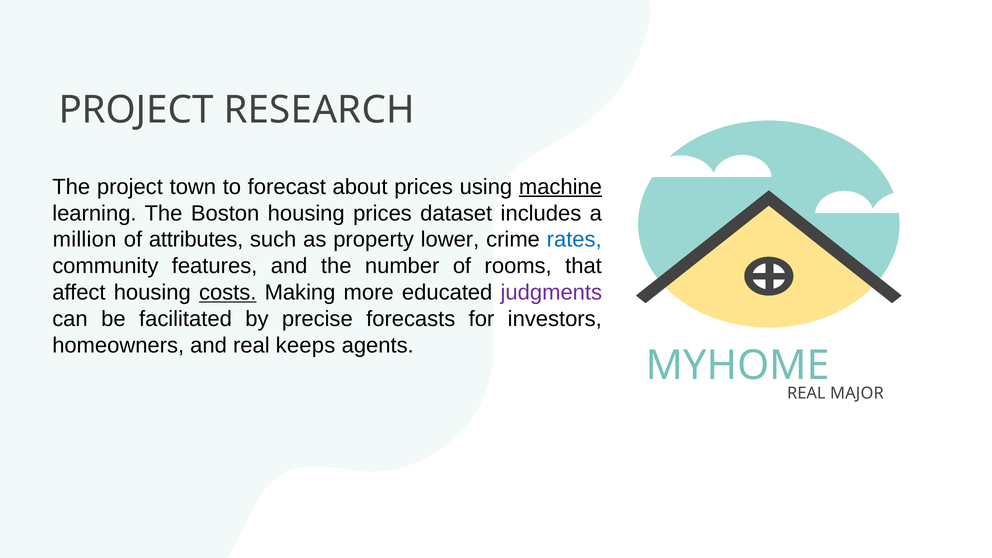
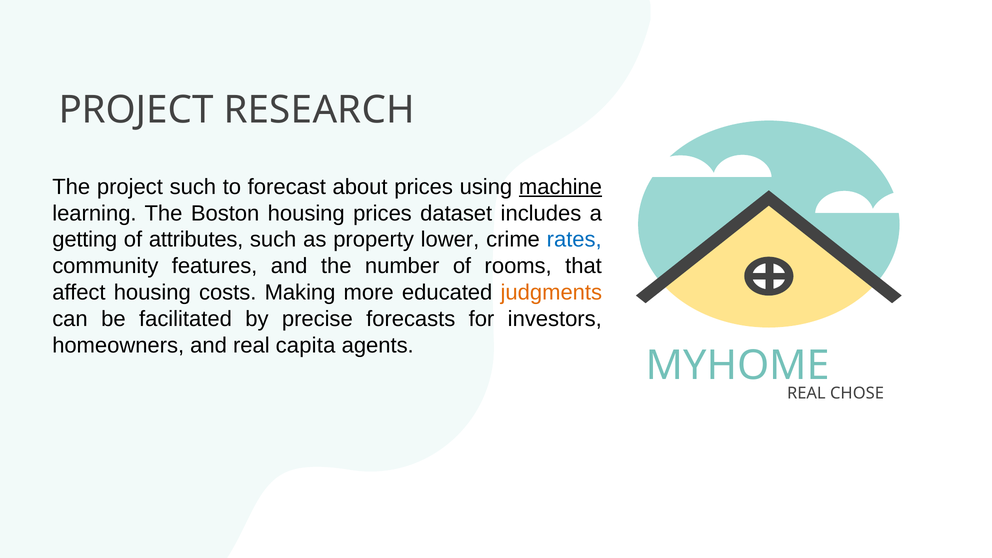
project town: town -> such (193, 187)
million: million -> getting (85, 240)
costs underline: present -> none (228, 293)
judgments colour: purple -> orange (551, 293)
keeps: keeps -> capita (306, 345)
MAJOR: MAJOR -> CHOSE (857, 393)
